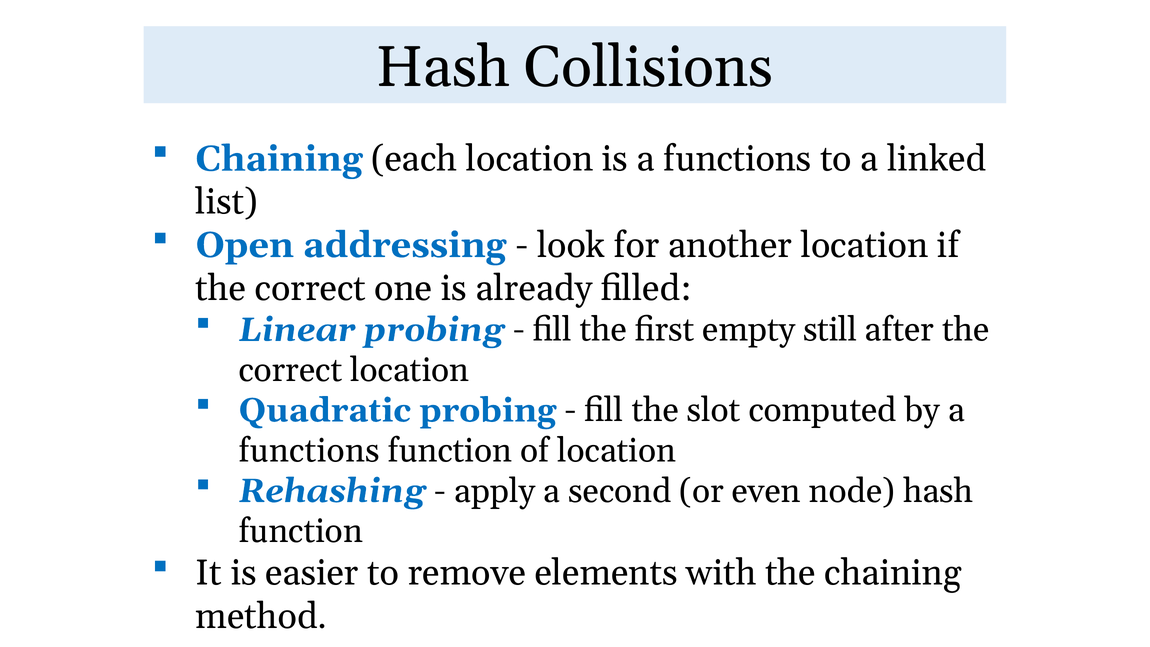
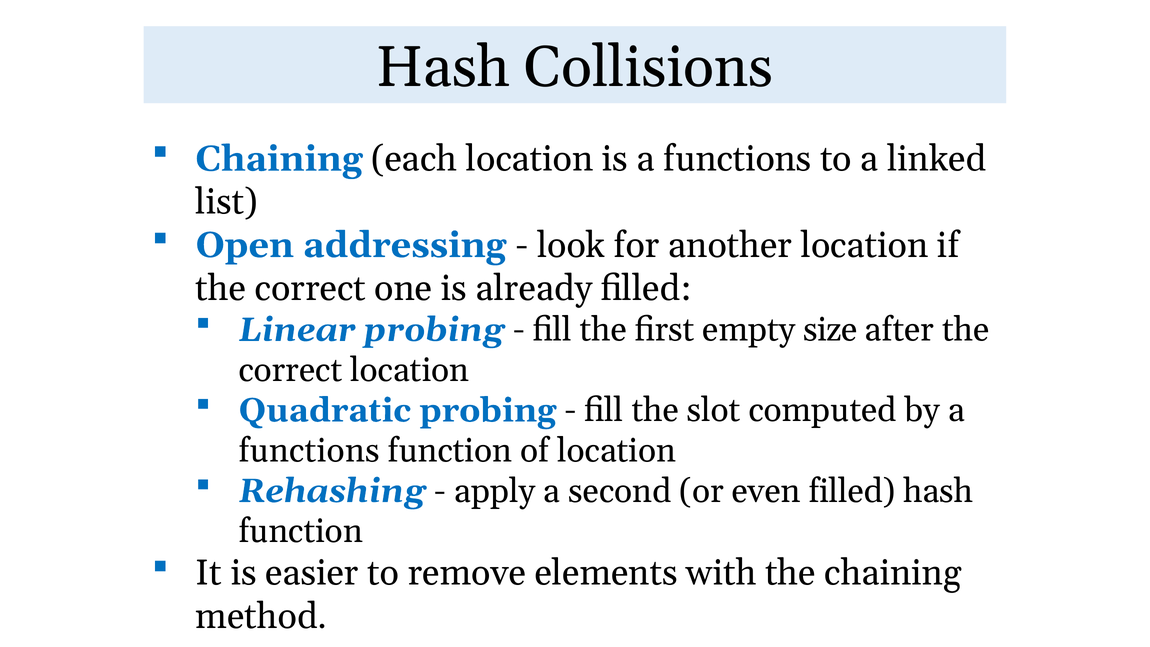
still: still -> size (830, 330)
even node: node -> filled (852, 491)
